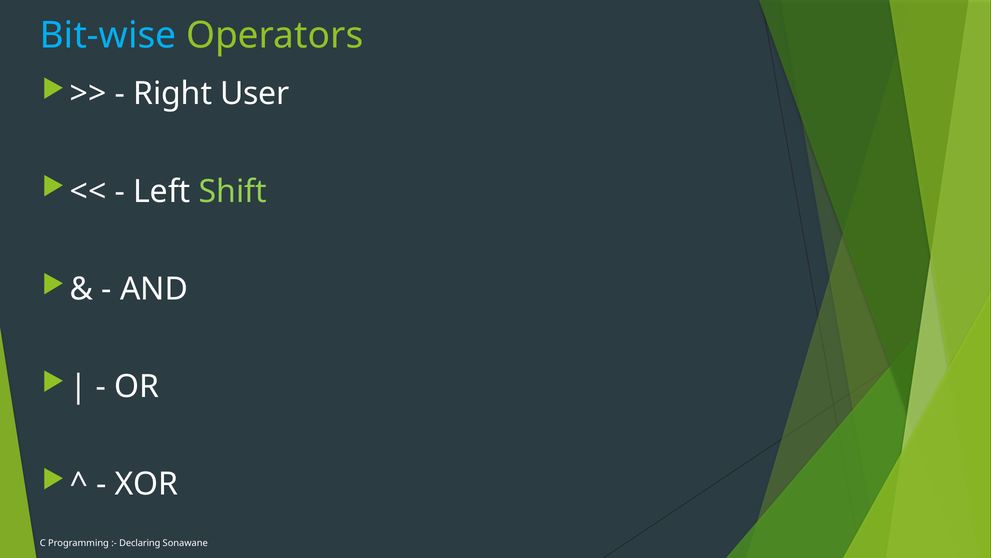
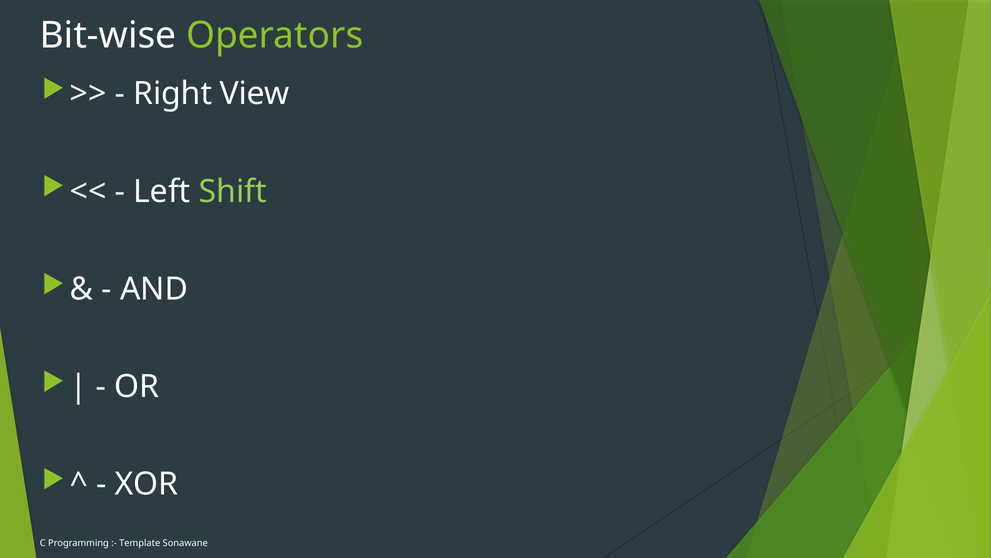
Bit-wise colour: light blue -> white (108, 35)
User: User -> View (255, 94)
Declaring: Declaring -> Template (140, 542)
